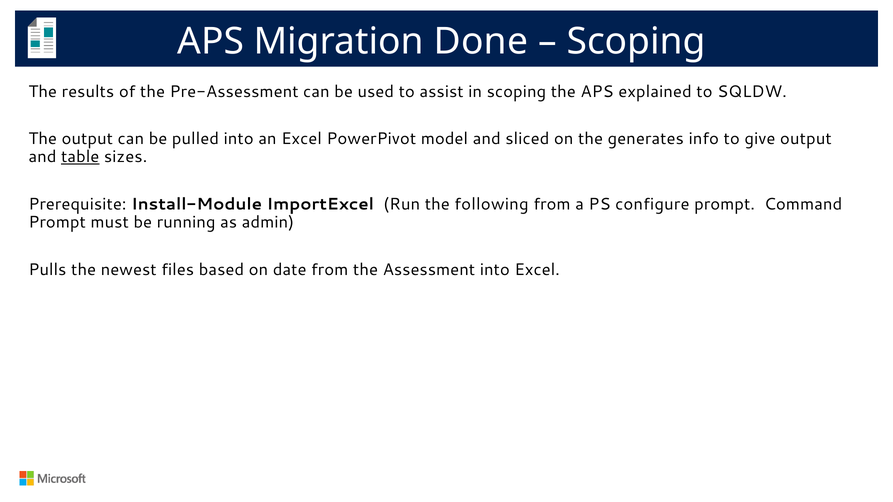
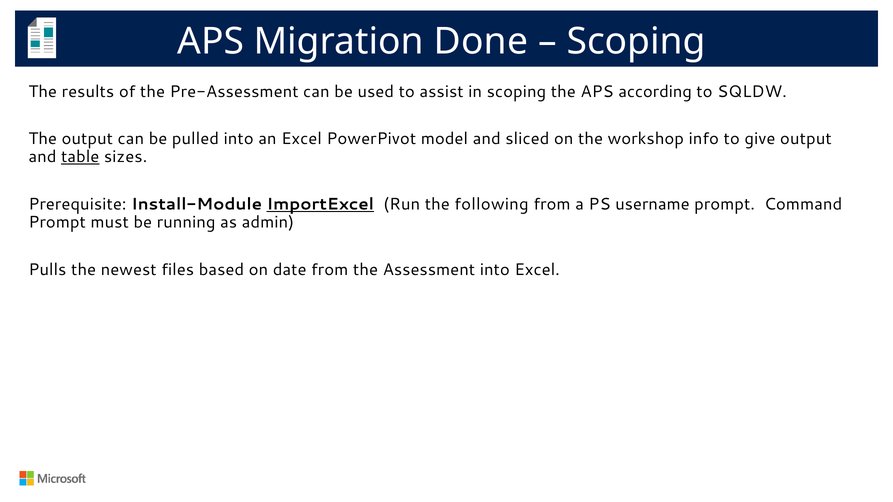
explained: explained -> according (655, 92)
generates: generates -> workshop (646, 139)
ImportExcel underline: none -> present (320, 204)
configure: configure -> username (652, 204)
